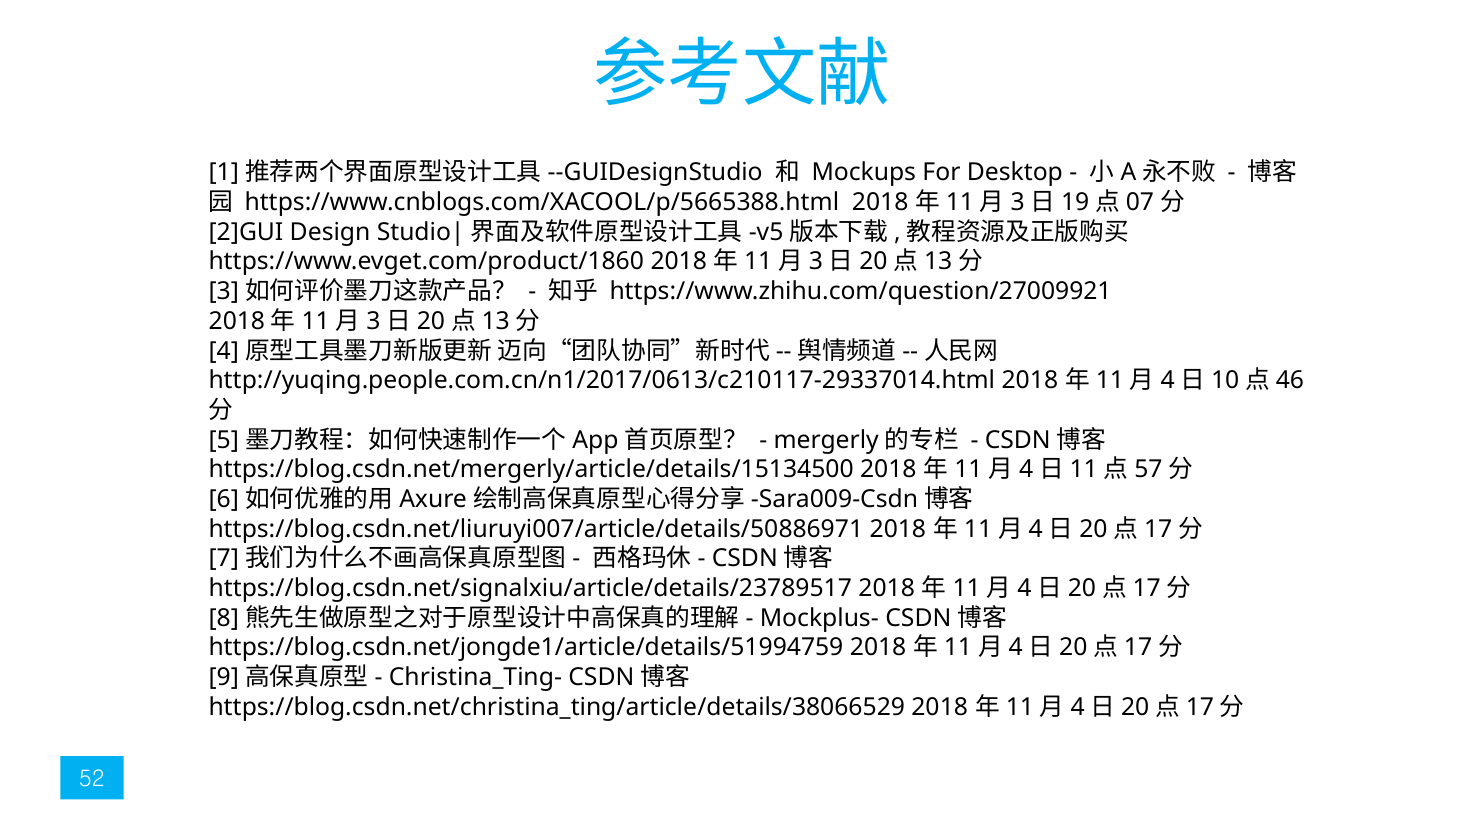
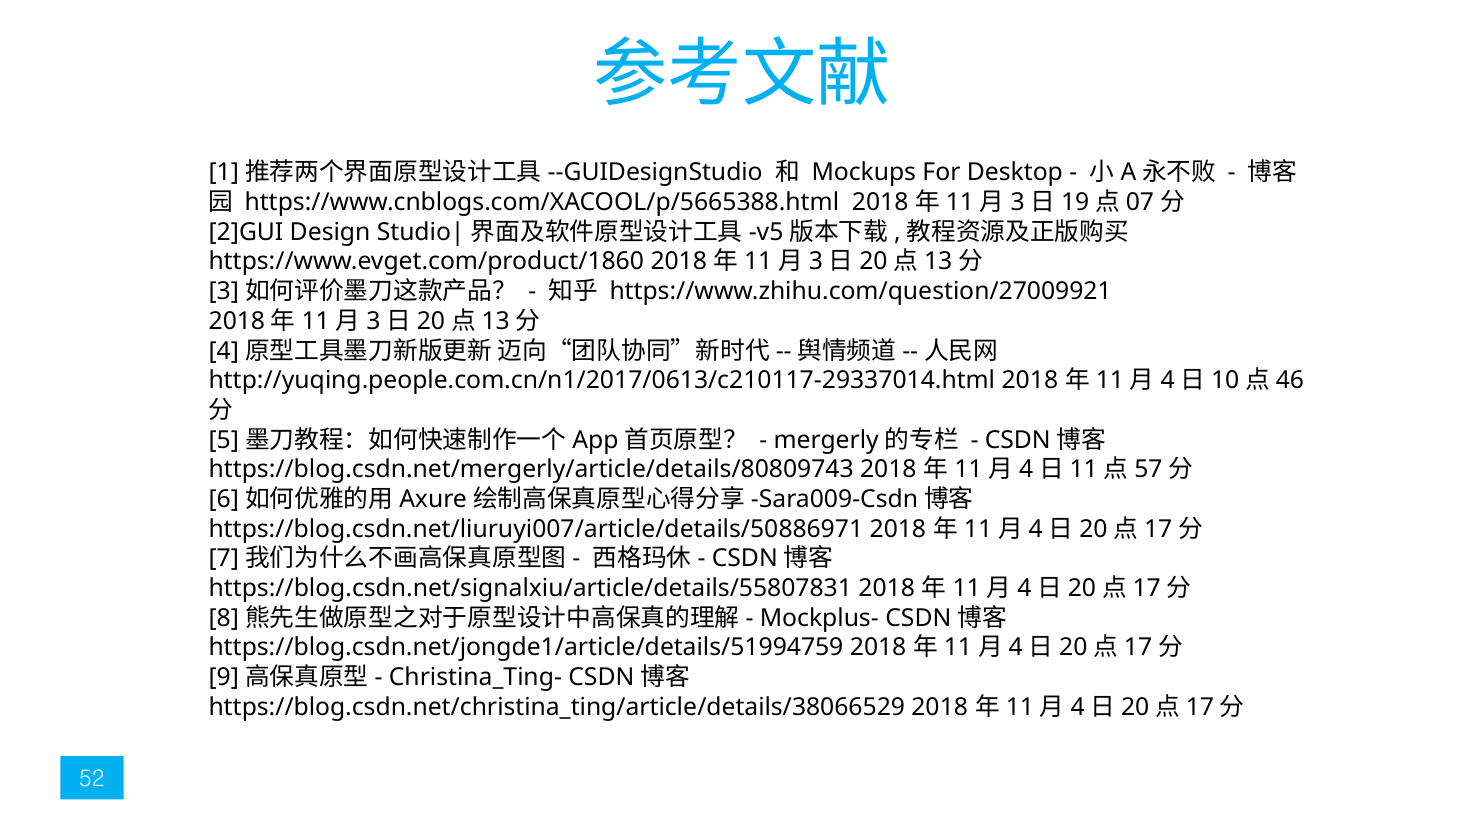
https://blog.csdn.net/mergerly/article/details/15134500: https://blog.csdn.net/mergerly/article/details/15134500 -> https://blog.csdn.net/mergerly/article/details/80809743 (531, 470)
https://blog.csdn.net/signalxiu/article/details/23789517: https://blog.csdn.net/signalxiu/article/details/23789517 -> https://blog.csdn.net/signalxiu/article/details/55807831 (530, 588)
